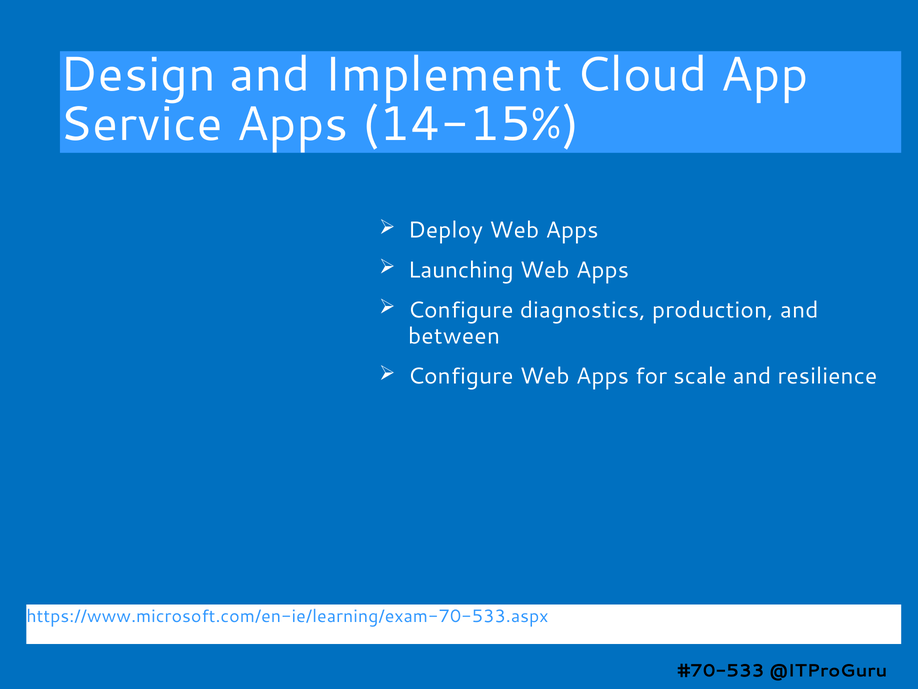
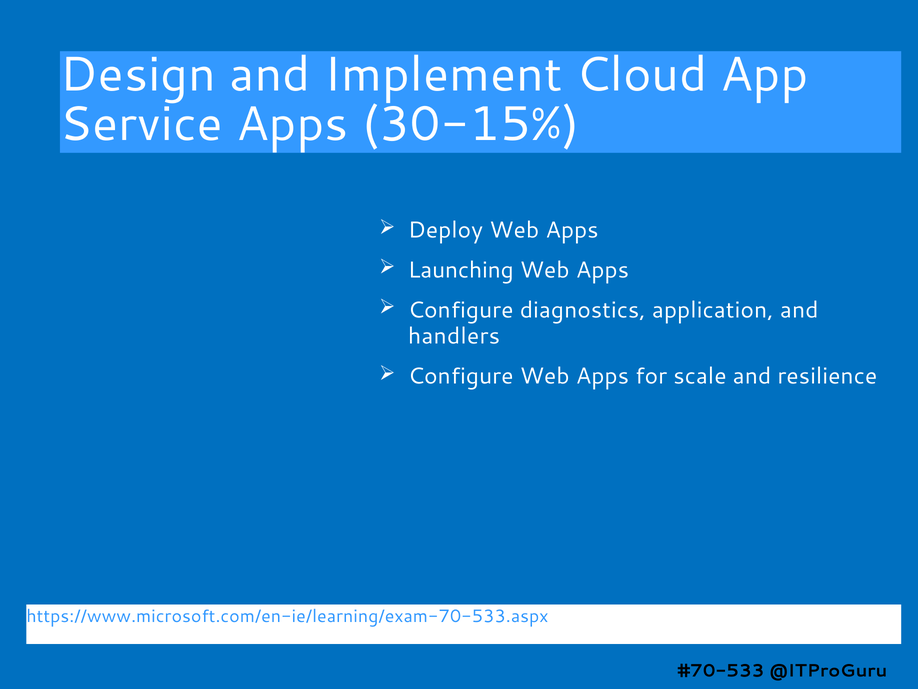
14-15%: 14-15% -> 30-15% (471, 124)
production: production -> application (713, 310)
between: between -> handlers (454, 336)
